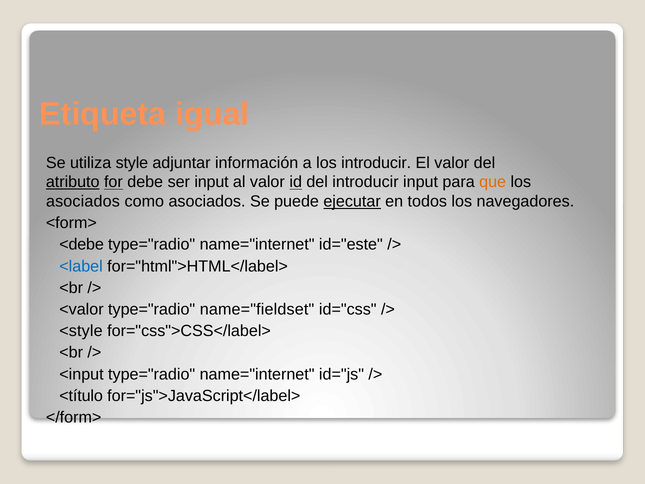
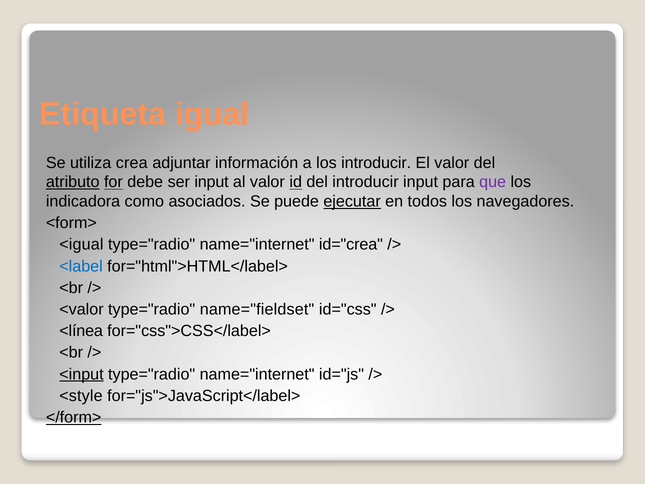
style: style -> crea (132, 163)
que colour: orange -> purple (493, 182)
asociados: asociados -> indicadora (83, 201)
<debe: <debe -> <igual (81, 245)
id="este: id="este -> id="crea (351, 245)
<style: <style -> <línea (81, 331)
<input underline: none -> present (81, 374)
<título: <título -> <style (81, 396)
</form> underline: none -> present (74, 417)
